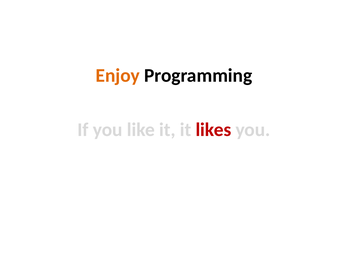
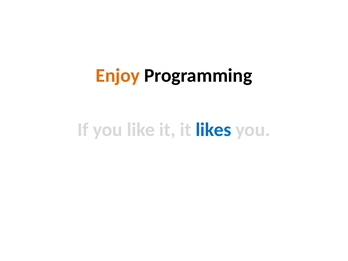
likes colour: red -> blue (213, 130)
